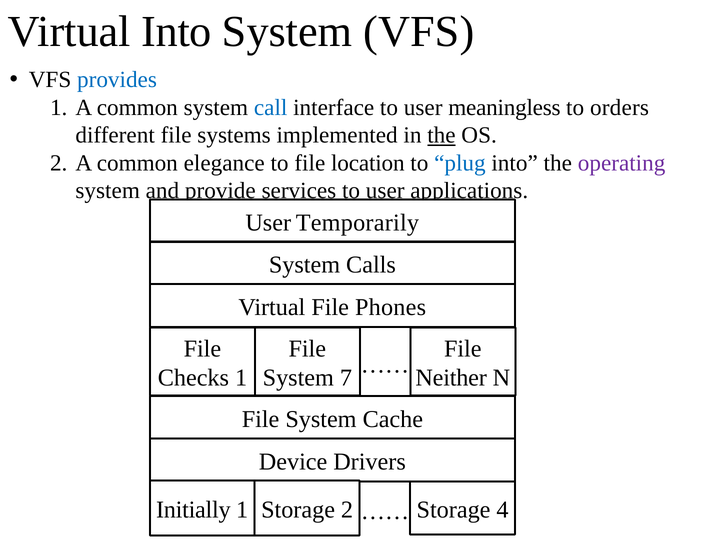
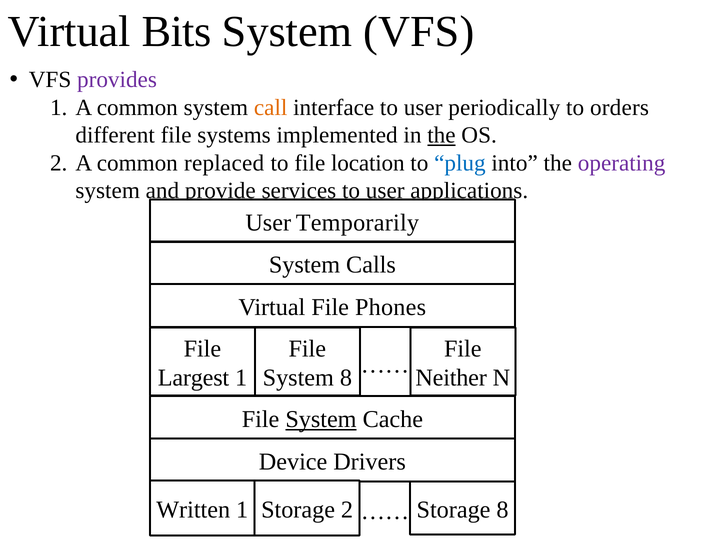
Virtual Into: Into -> Bits (177, 31)
provides colour: blue -> purple (117, 80)
call colour: blue -> orange (271, 107)
meaningless: meaningless -> periodically (504, 107)
elegance: elegance -> replaced (224, 163)
Checks: Checks -> Largest (194, 378)
System 7: 7 -> 8 (346, 378)
System underline: none -> present (321, 420)
Initially: Initially -> Written (193, 510)
Storage 4: 4 -> 8 (502, 510)
